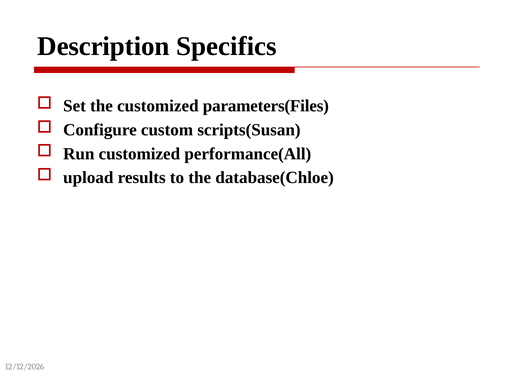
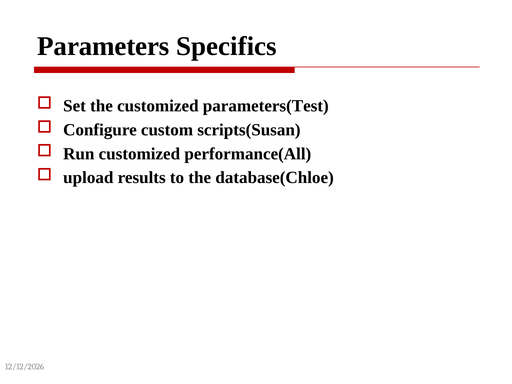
Description: Description -> Parameters (103, 46)
parameters(Files: parameters(Files -> parameters(Test (266, 106)
